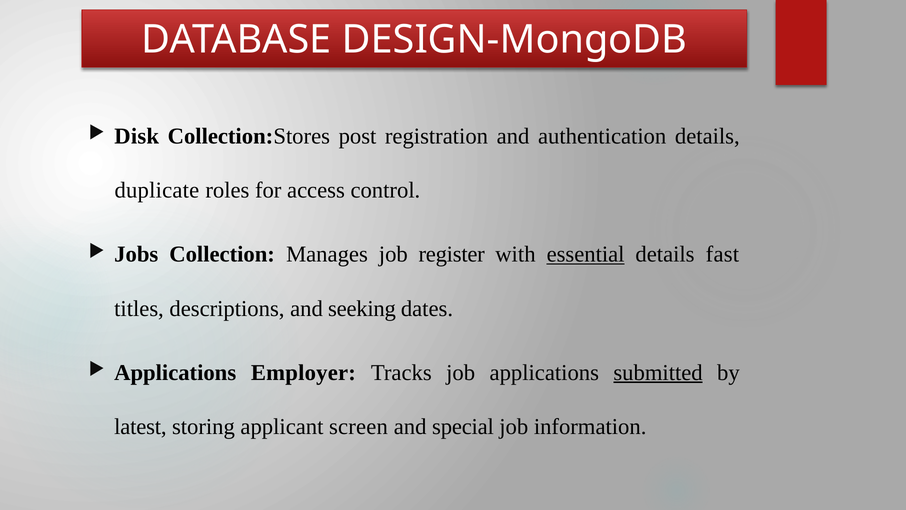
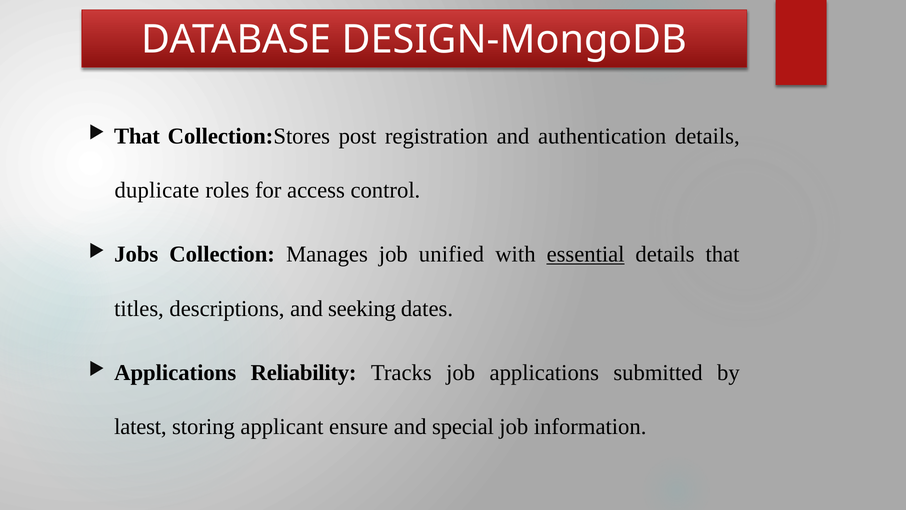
Disk: Disk -> That (137, 136)
register: register -> unified (451, 254)
details fast: fast -> that (723, 254)
Employer: Employer -> Reliability (304, 372)
submitted underline: present -> none (658, 372)
screen: screen -> ensure (359, 427)
